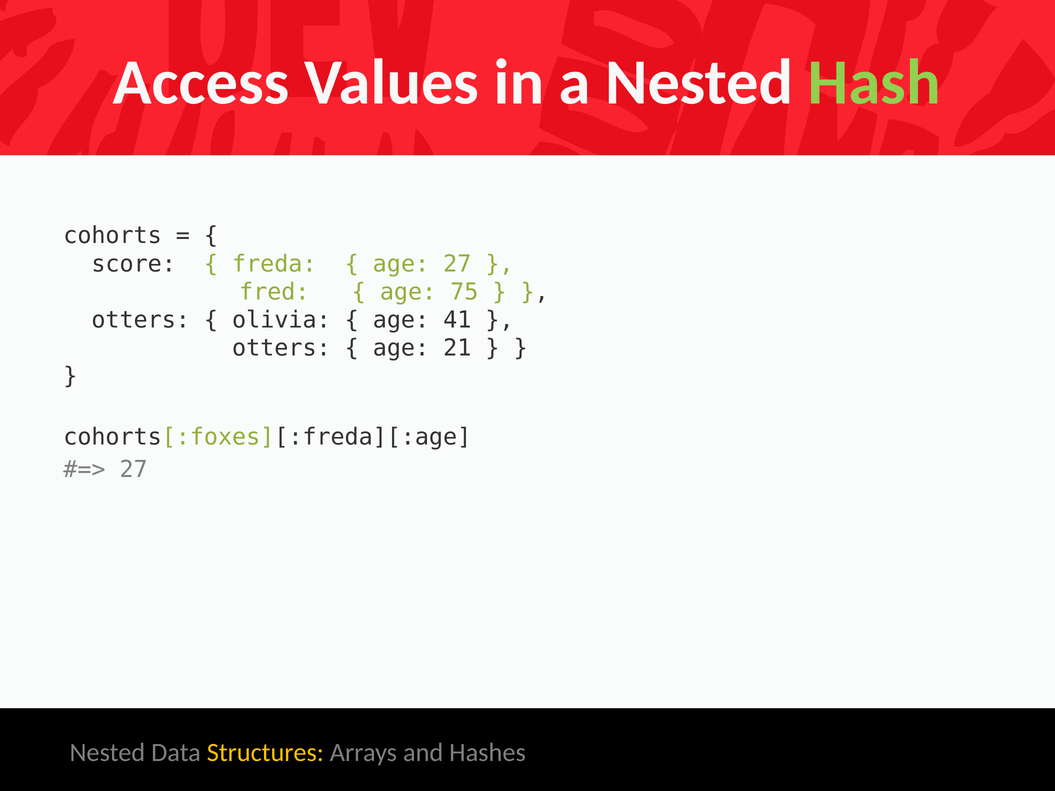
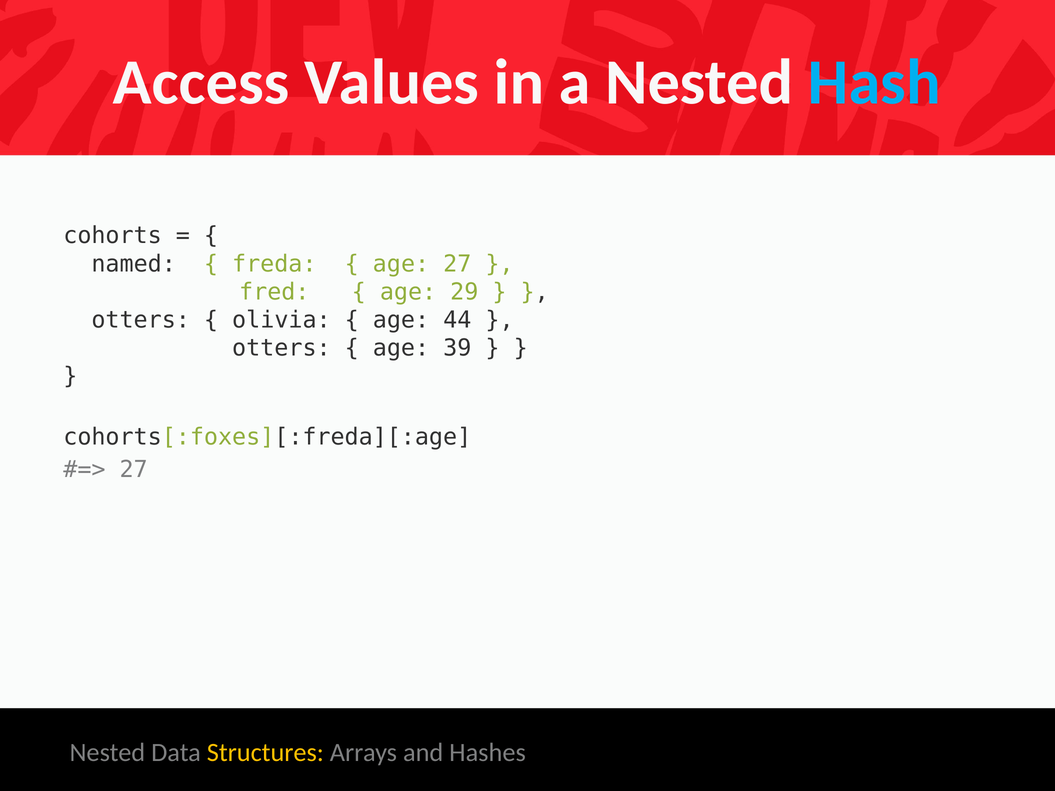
Hash colour: light green -> light blue (874, 83)
score: score -> named (134, 264)
75: 75 -> 29 (464, 292)
41: 41 -> 44 (457, 320)
21: 21 -> 39 (457, 348)
